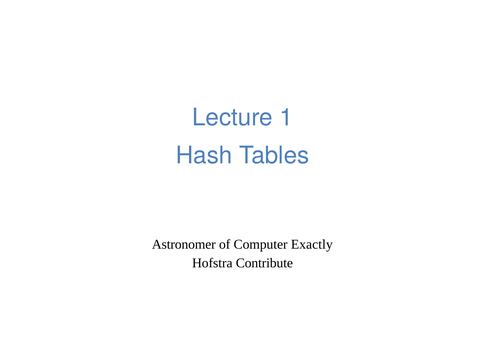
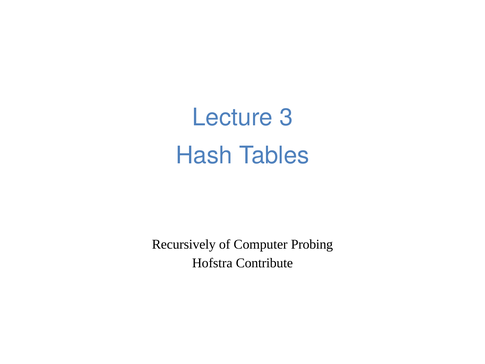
1: 1 -> 3 (286, 118)
Astronomer: Astronomer -> Recursively (184, 244)
Exactly: Exactly -> Probing (312, 244)
